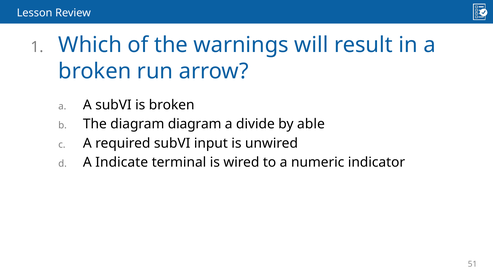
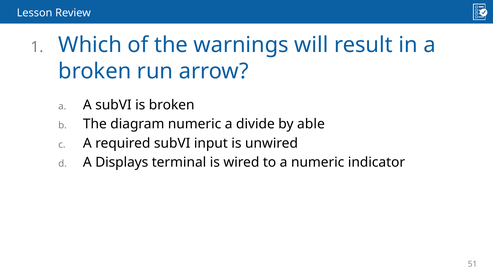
diagram diagram: diagram -> numeric (195, 124)
Indicate: Indicate -> Displays (122, 163)
